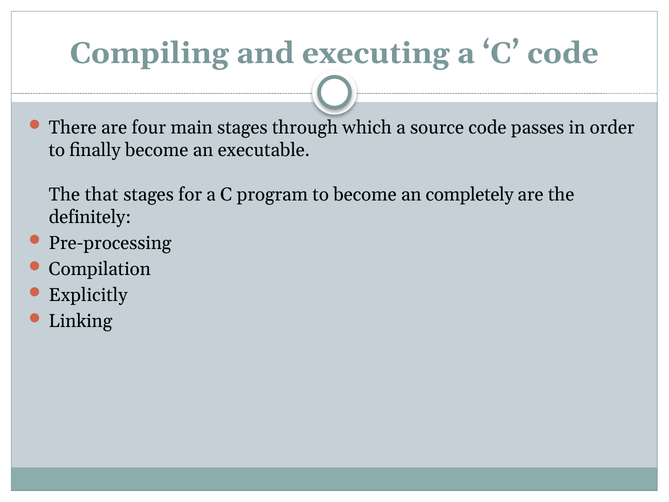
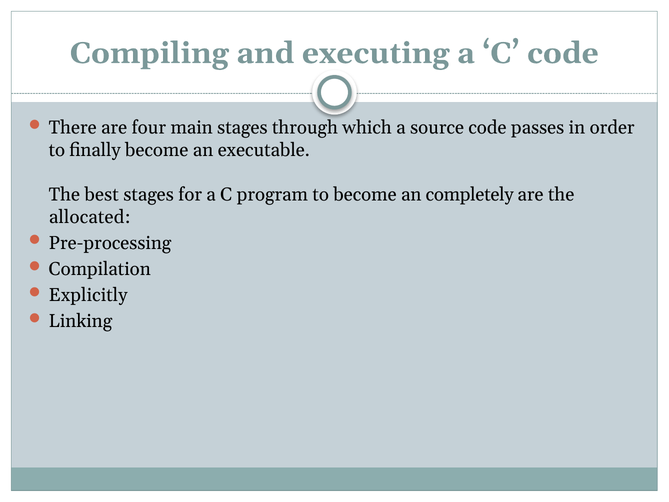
that: that -> best (102, 195)
definitely: definitely -> allocated (90, 217)
